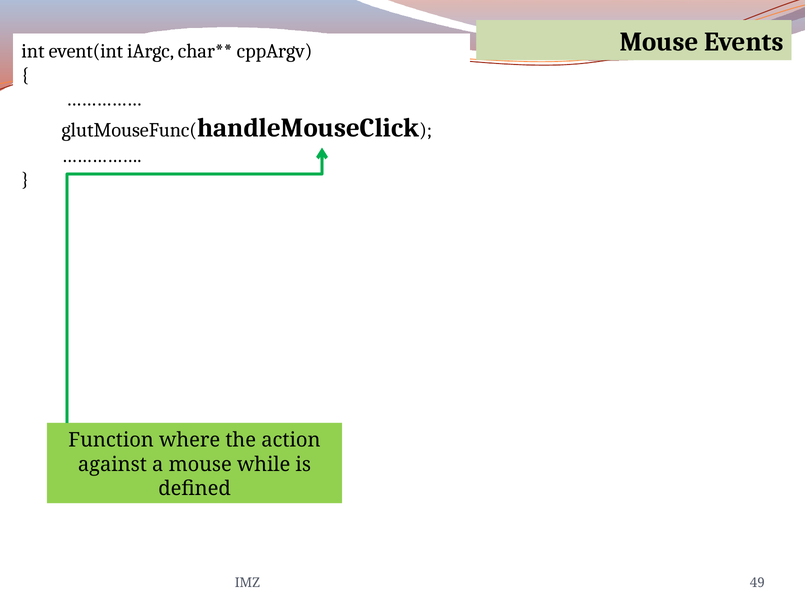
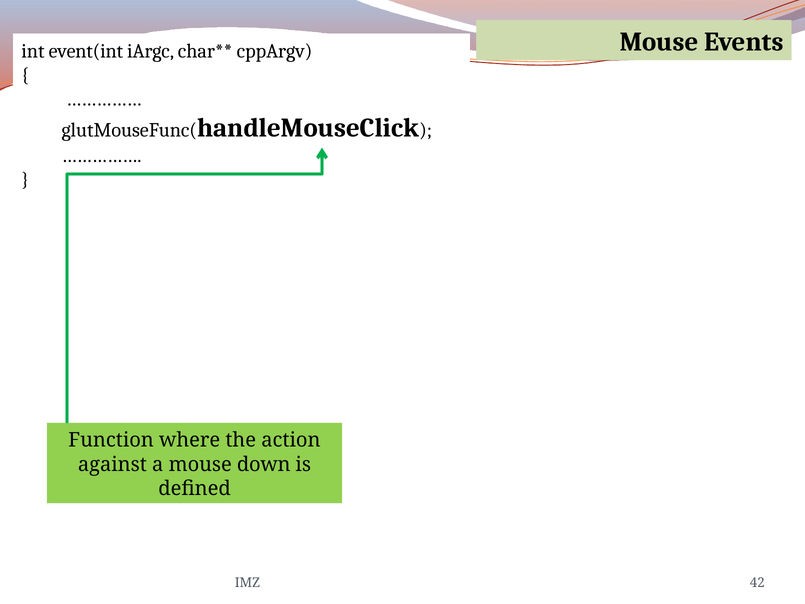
while: while -> down (264, 464)
49: 49 -> 42 (757, 582)
